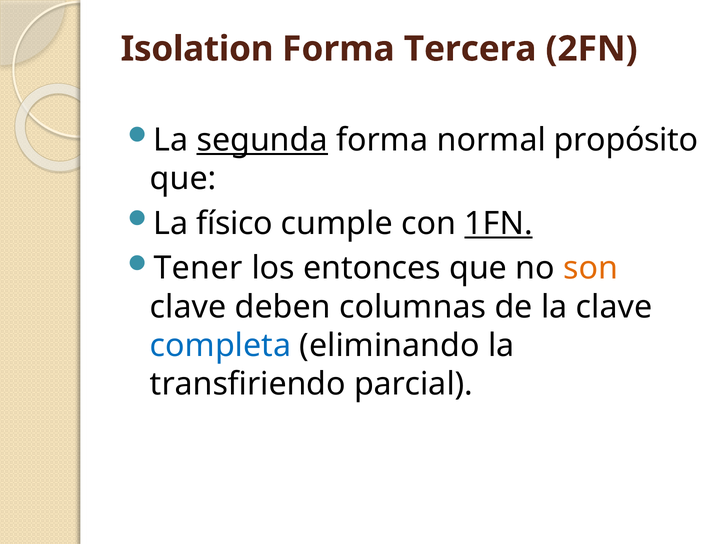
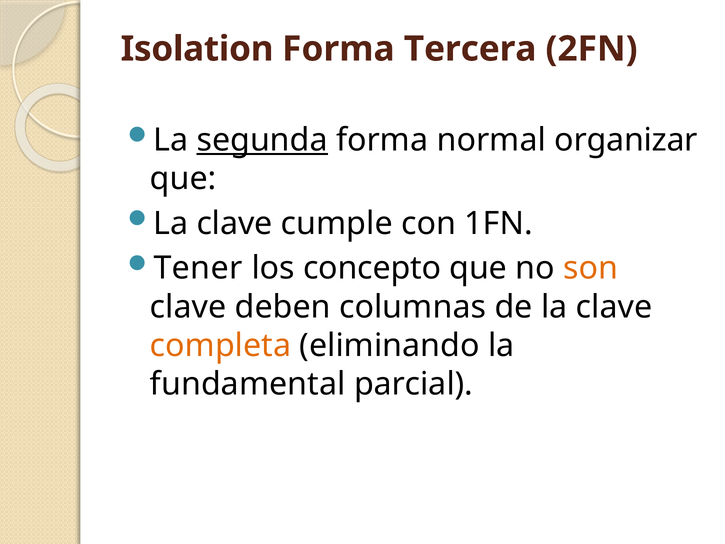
propósito: propósito -> organizar (626, 140)
físico: físico -> clave (235, 223)
1FN underline: present -> none (499, 223)
entonces: entonces -> concepto (372, 268)
completa colour: blue -> orange (221, 345)
transfiriendo: transfiriendo -> fundamental (248, 384)
